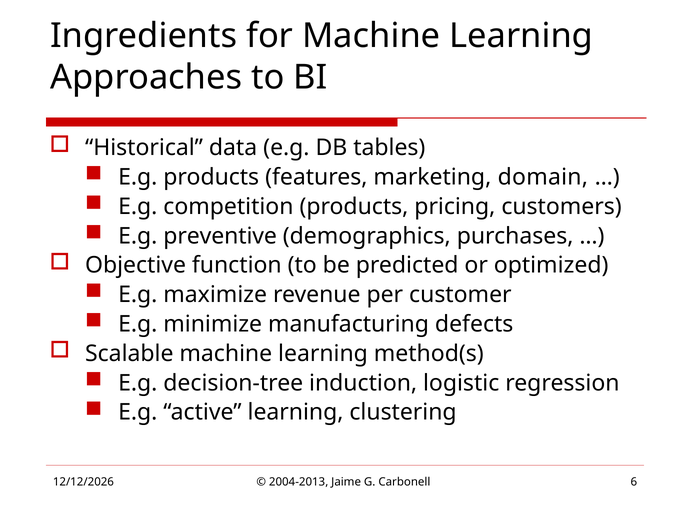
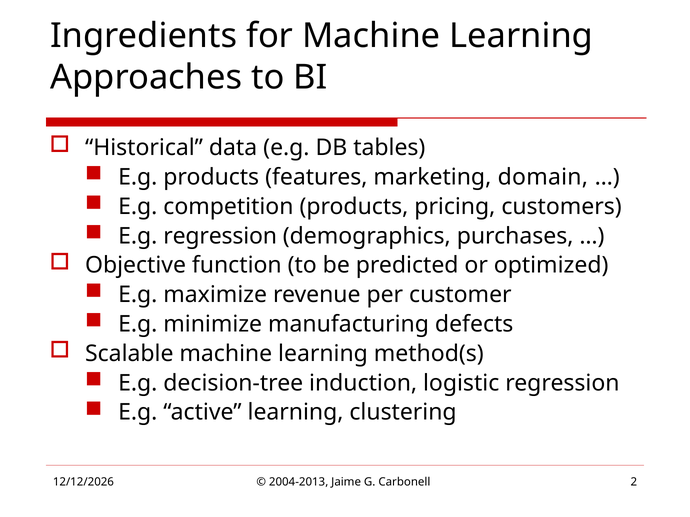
E.g preventive: preventive -> regression (220, 236)
6: 6 -> 2 (634, 482)
